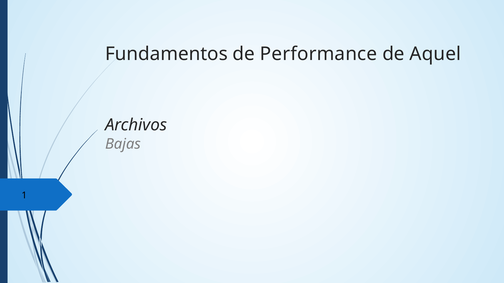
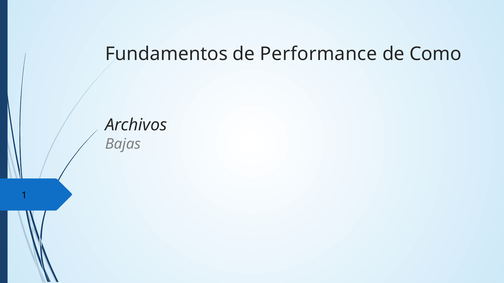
Aquel: Aquel -> Como (435, 54)
